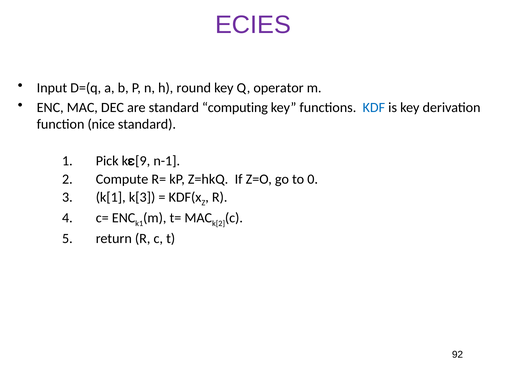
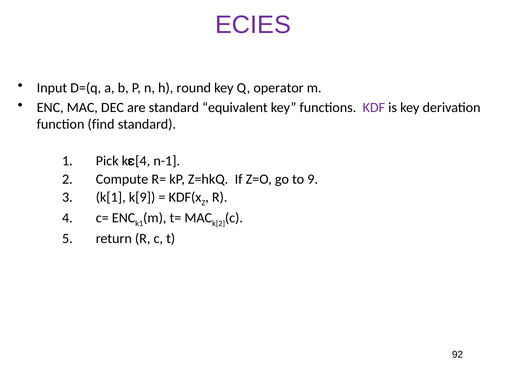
computing: computing -> equivalent (235, 108)
KDF colour: blue -> purple (374, 108)
nice: nice -> find (101, 124)
9: 9 -> 4 (143, 161)
0: 0 -> 9 (313, 179)
k[3: k[3 -> k[9 (142, 198)
